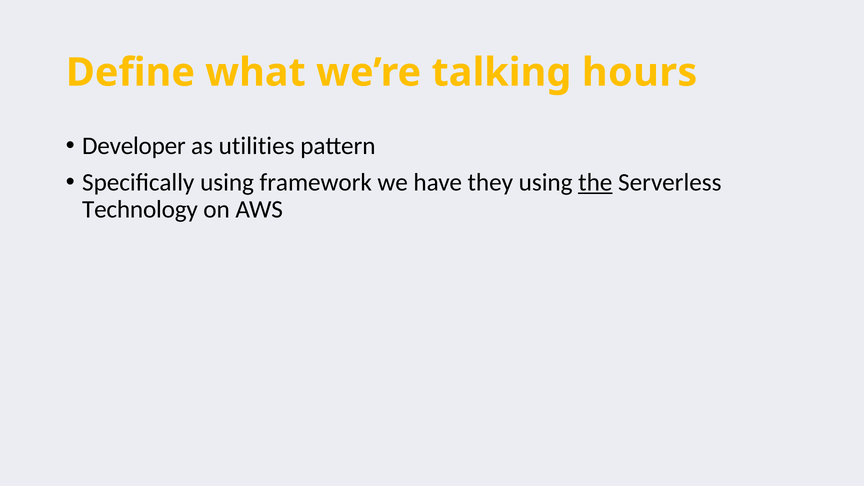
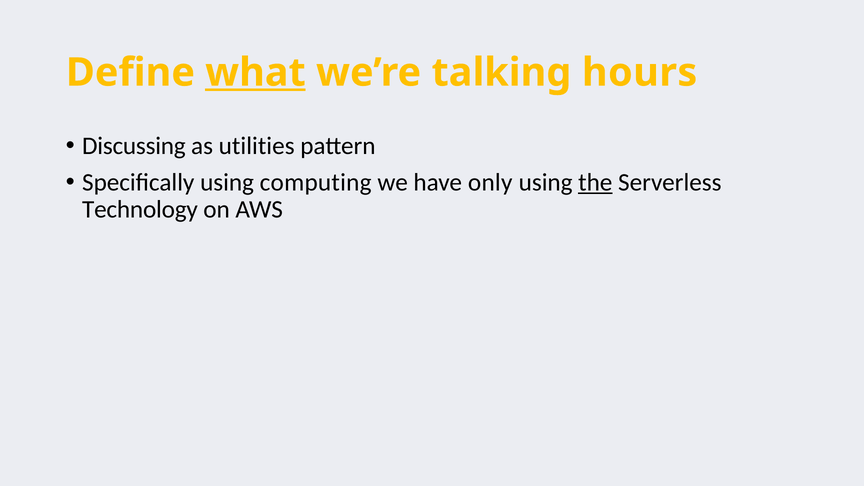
what underline: none -> present (255, 73)
Developer: Developer -> Discussing (134, 146)
framework: framework -> computing (316, 182)
they: they -> only (490, 182)
